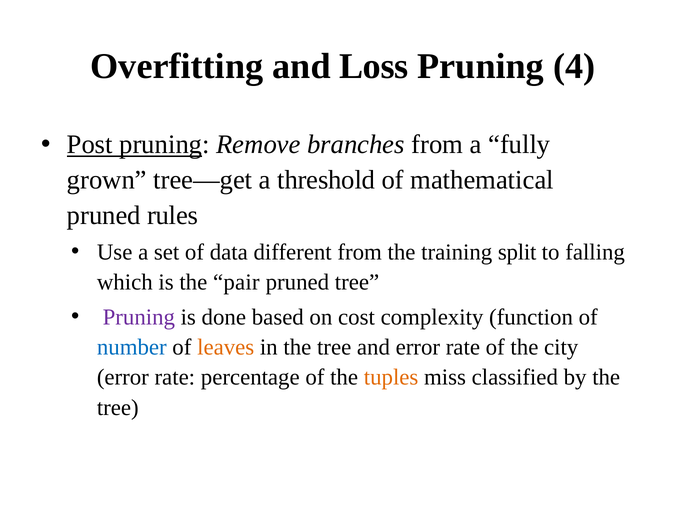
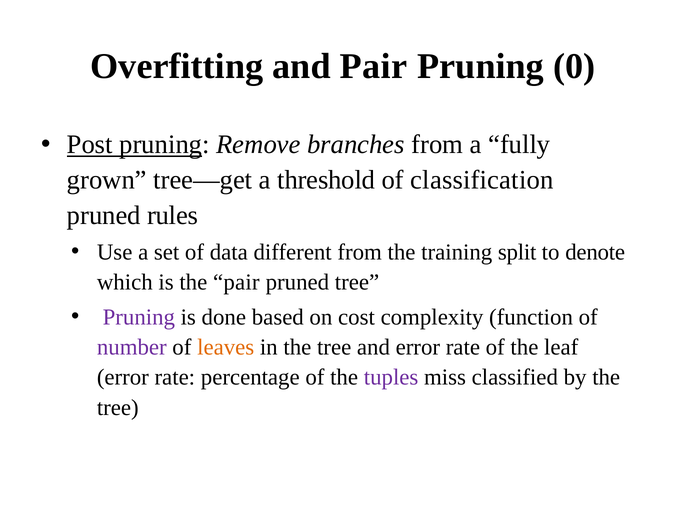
and Loss: Loss -> Pair (373, 66)
4: 4 -> 0 (574, 66)
mathematical: mathematical -> classification (482, 180)
falling: falling -> denote (595, 252)
number colour: blue -> purple (132, 347)
city: city -> leaf (561, 347)
tuples colour: orange -> purple (391, 377)
